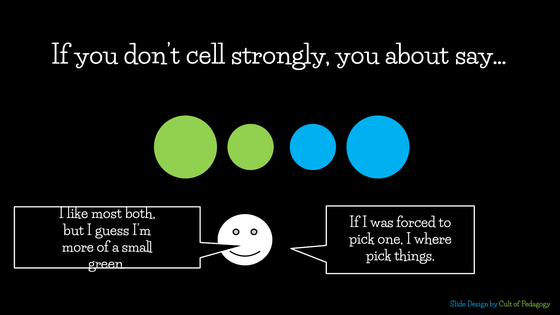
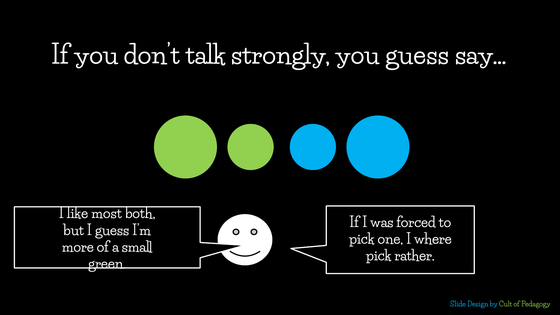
cell: cell -> talk (206, 55)
you about: about -> guess (417, 55)
things: things -> rather (415, 256)
